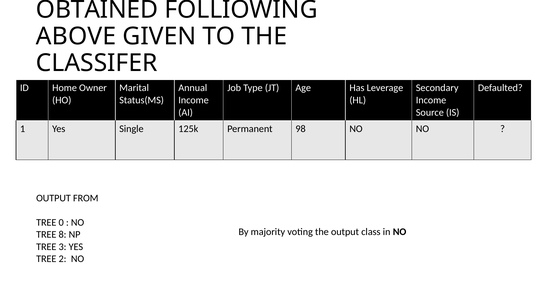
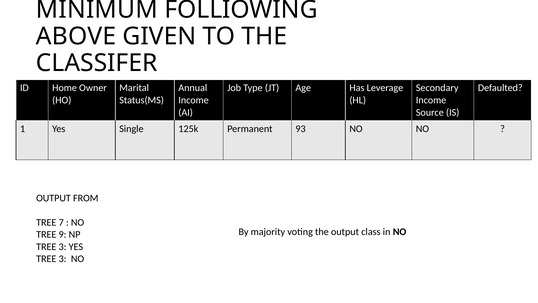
OBTAINED: OBTAINED -> MINIMUM (97, 10)
98: 98 -> 93 (301, 129)
0: 0 -> 7 (61, 222)
8: 8 -> 9 (63, 234)
2: 2 -> 3 (63, 258)
